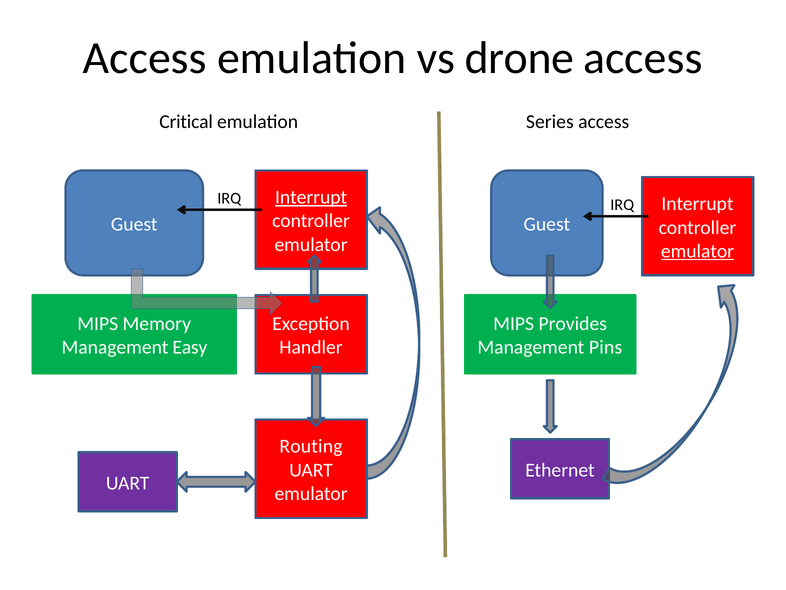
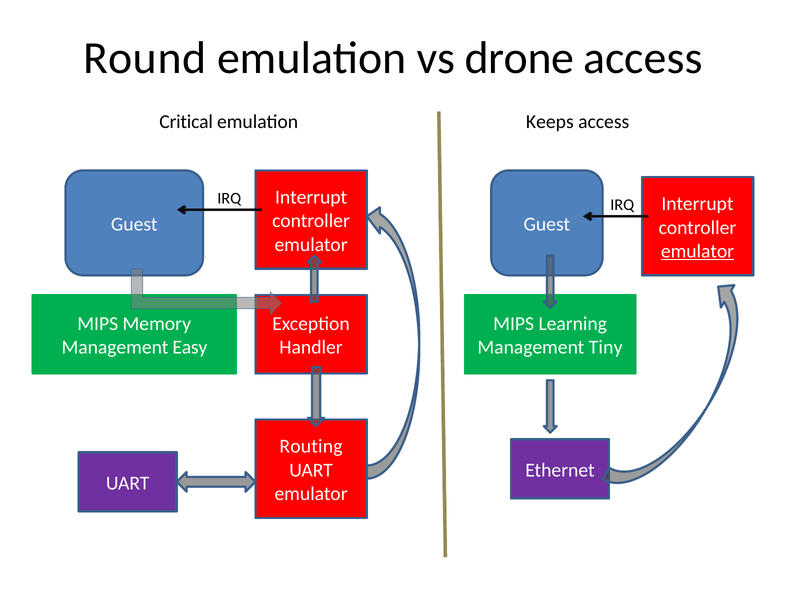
Access: Access -> Round (145, 58)
Series: Series -> Keeps (550, 122)
Interrupt underline: present -> none (311, 197)
Provides: Provides -> Learning (573, 324)
Pins: Pins -> Tiny (606, 347)
